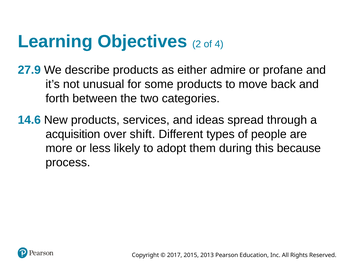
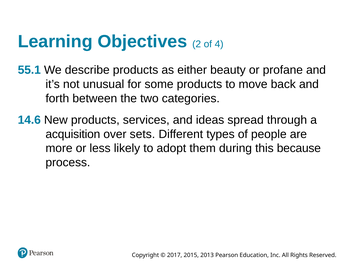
27.9: 27.9 -> 55.1 (29, 70)
admire: admire -> beauty (228, 70)
shift: shift -> sets (142, 134)
